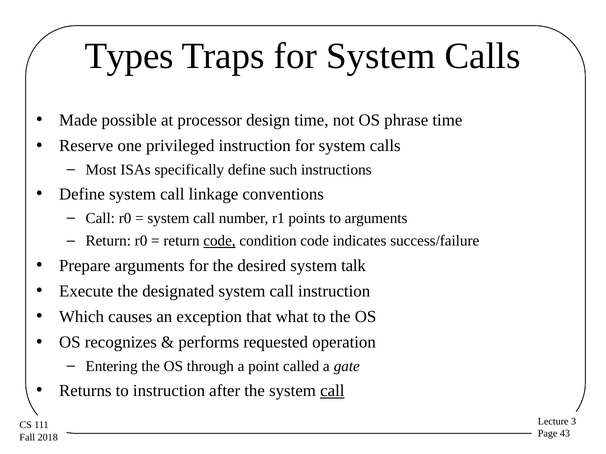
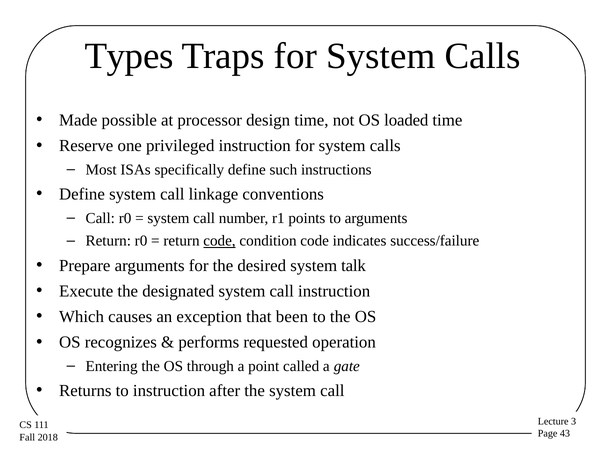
phrase: phrase -> loaded (406, 120)
what: what -> been (292, 317)
call underline: present -> none (332, 391)
